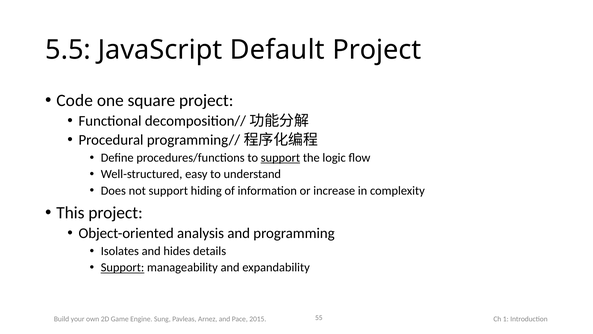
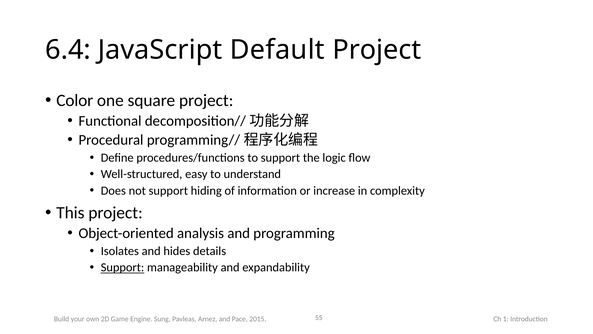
5.5: 5.5 -> 6.4 (68, 50)
Code: Code -> Color (75, 100)
support underline: present -> none (280, 158)
